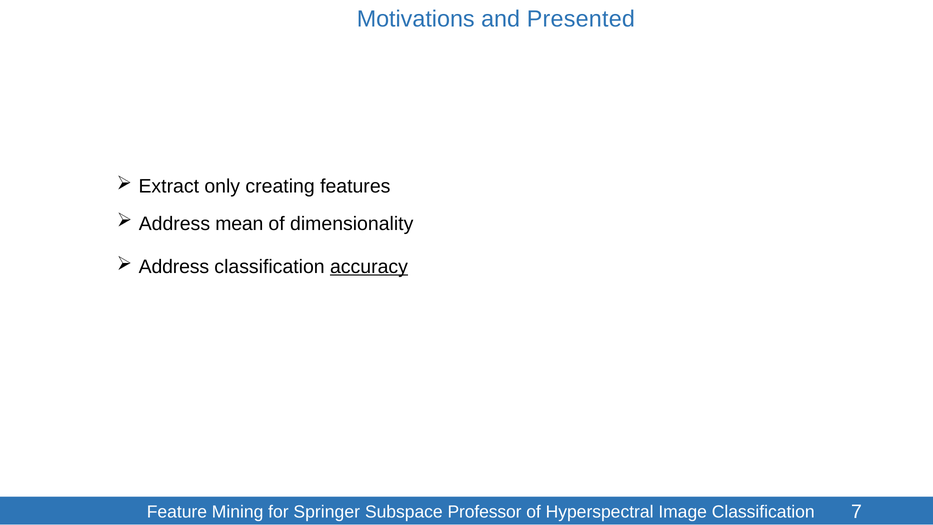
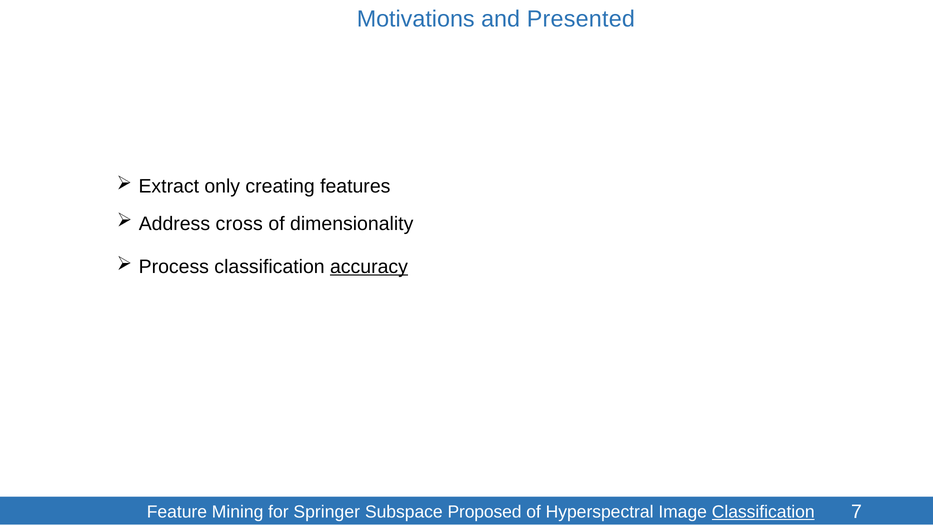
mean: mean -> cross (239, 224)
Address: Address -> Process (174, 267)
Professor: Professor -> Proposed (485, 512)
Classification underline: none -> present (763, 512)
